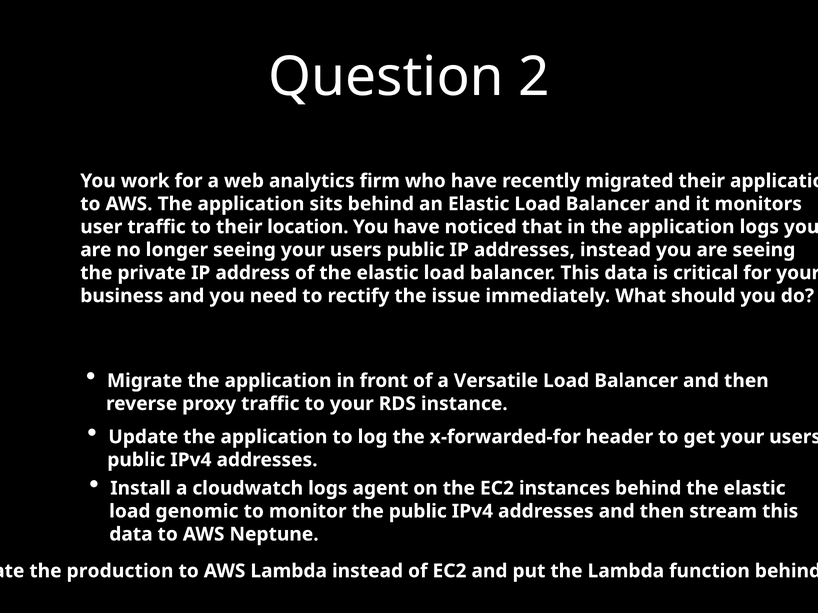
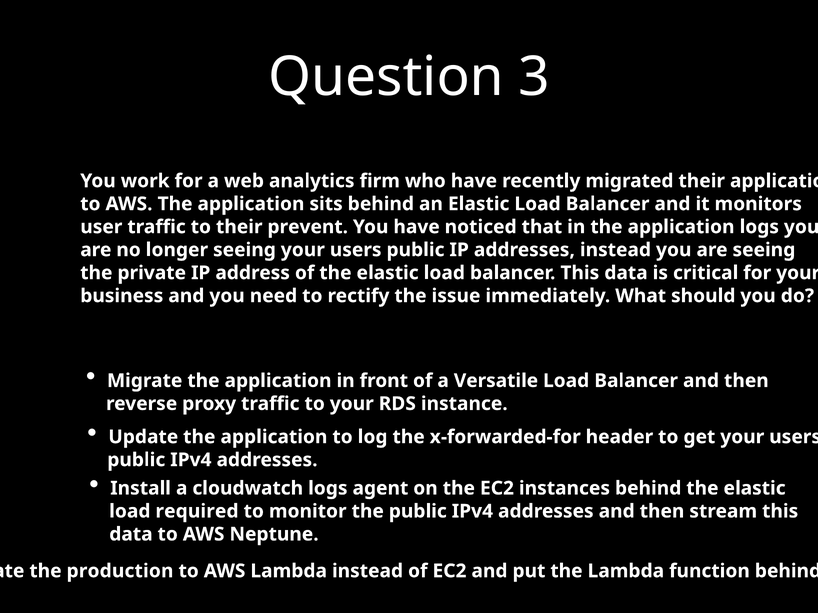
2: 2 -> 3 (534, 77)
location: location -> prevent (308, 227)
genomic: genomic -> required (197, 512)
